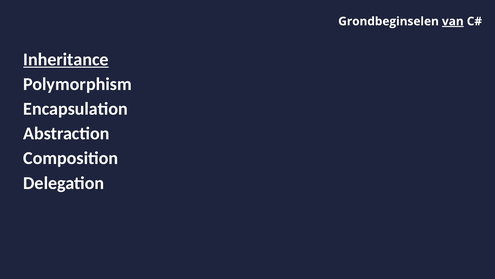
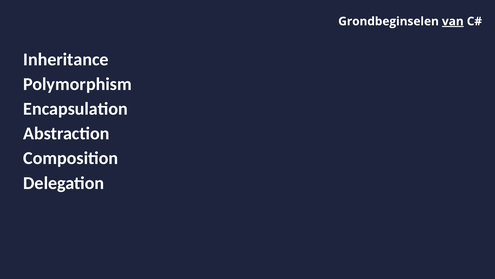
Inheritance underline: present -> none (66, 59)
